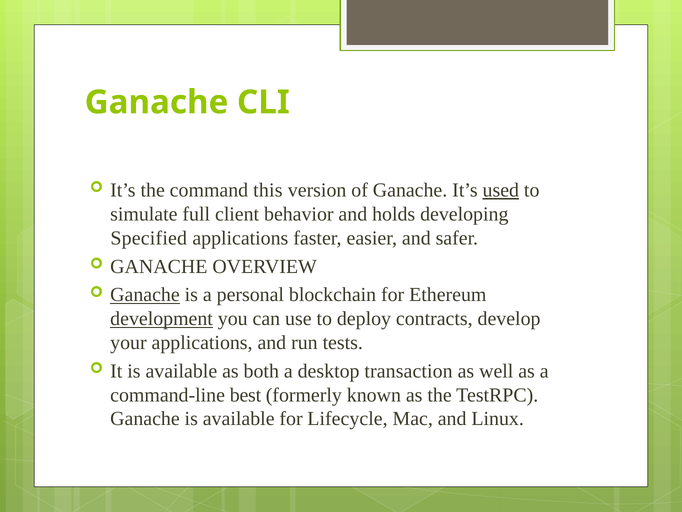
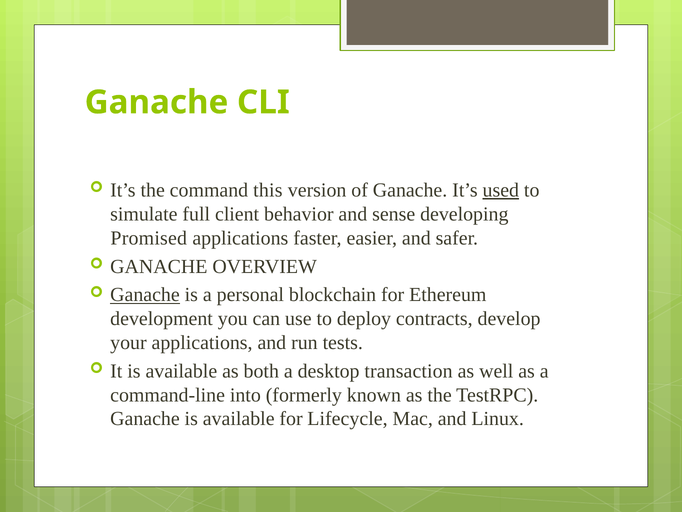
holds: holds -> sense (394, 214)
Specified: Specified -> Promised (149, 238)
development underline: present -> none (162, 318)
best: best -> into (245, 395)
